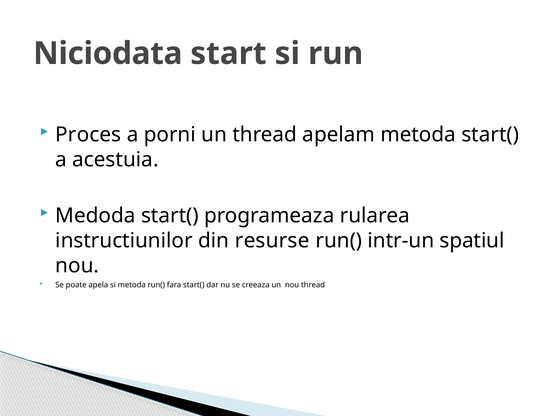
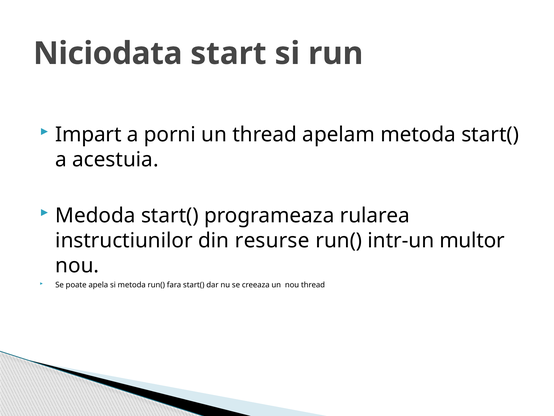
Proces: Proces -> Impart (88, 134)
spatiul: spatiul -> multor (472, 240)
